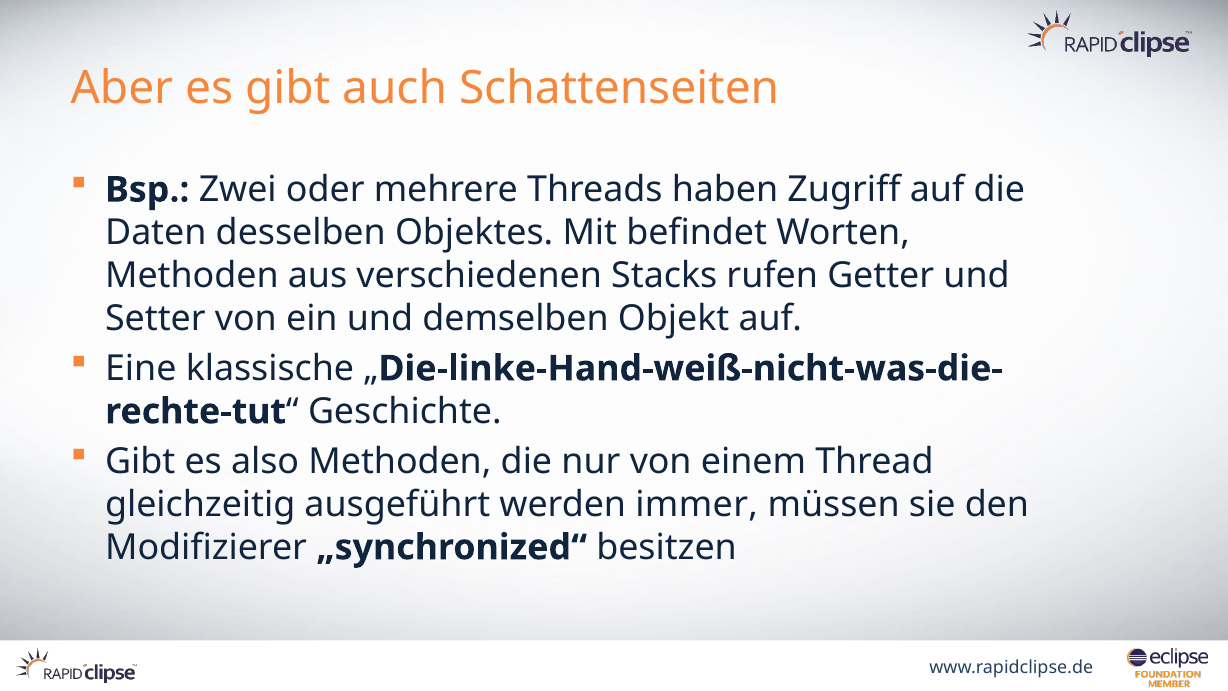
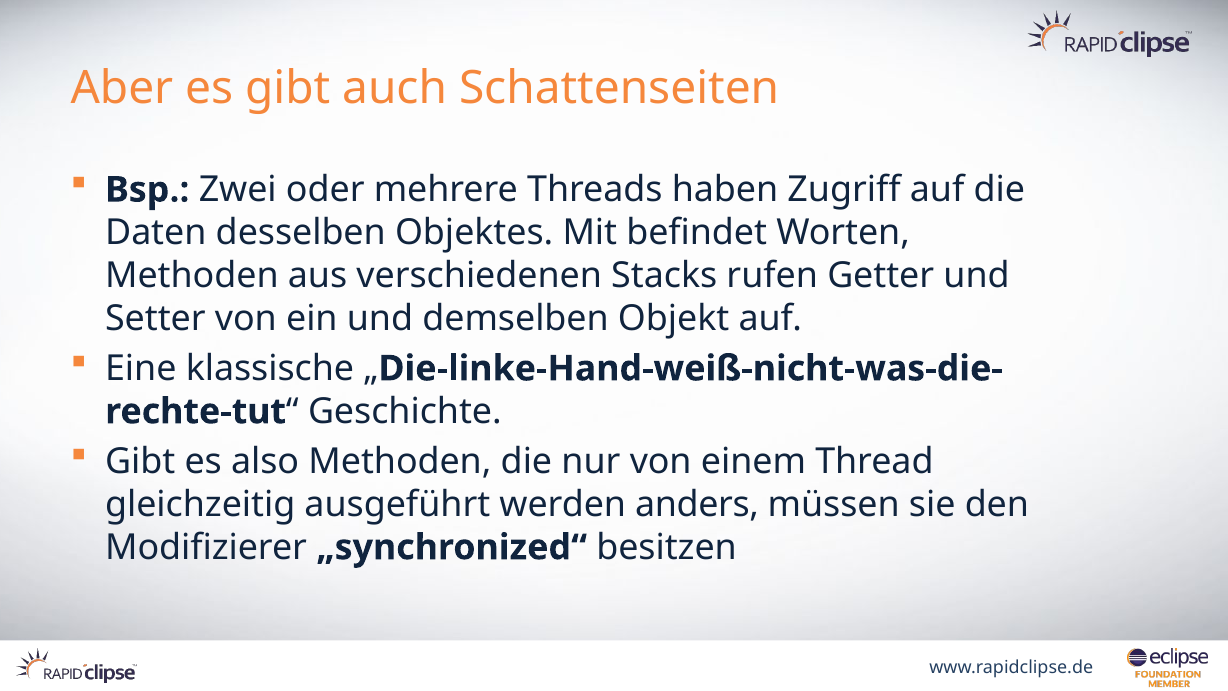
immer: immer -> anders (697, 504)
